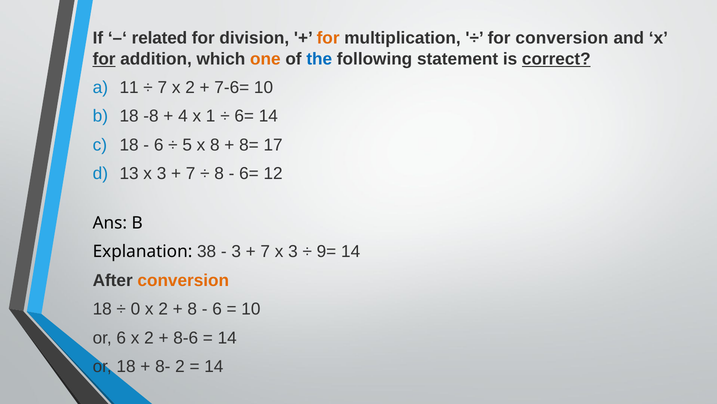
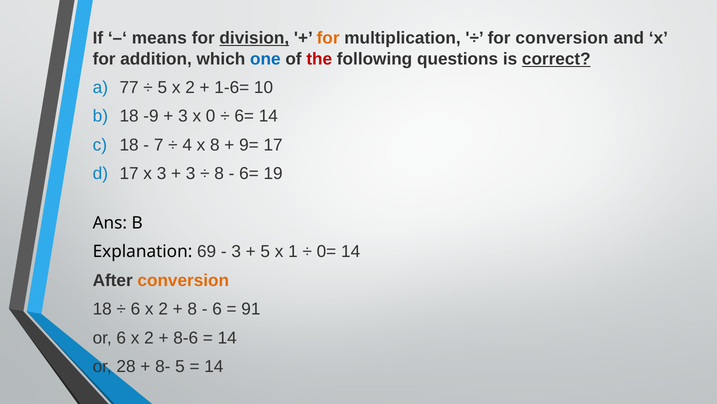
related: related -> means (159, 38)
division underline: none -> present (254, 38)
for underline: present -> none (104, 59)
one colour: orange -> blue (265, 59)
the colour: blue -> red (319, 59)
statement: statement -> questions (458, 59)
11: 11 -> 77 (129, 87)
7: 7 -> 5 (162, 87)
7-6=: 7-6= -> 1-6= (232, 87)
-8: -8 -> -9 (151, 116)
4: 4 -> 3 (183, 116)
1: 1 -> 0 (211, 116)
6: 6 -> 7 (159, 145)
5: 5 -> 4 (187, 145)
8=: 8= -> 9= (249, 145)
13: 13 -> 17 (129, 173)
7: 7 -> 3 (191, 173)
12: 12 -> 19 (273, 173)
38: 38 -> 69 (207, 251)
7: 7 -> 5 (265, 251)
3: 3 -> 1 (293, 251)
9=: 9= -> 0= (326, 251)
0: 0 -> 6 (135, 309)
10: 10 -> 91 (251, 309)
or 18: 18 -> 28 (126, 366)
8- 2: 2 -> 5 (180, 366)
